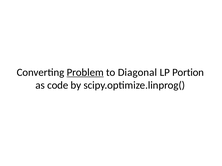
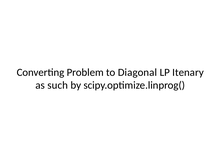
Problem underline: present -> none (85, 73)
Portion: Portion -> Itenary (188, 73)
code: code -> such (58, 85)
